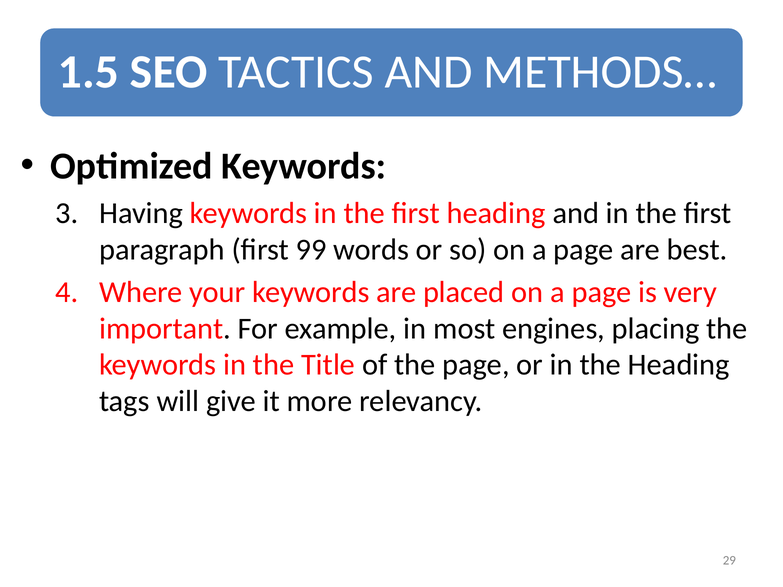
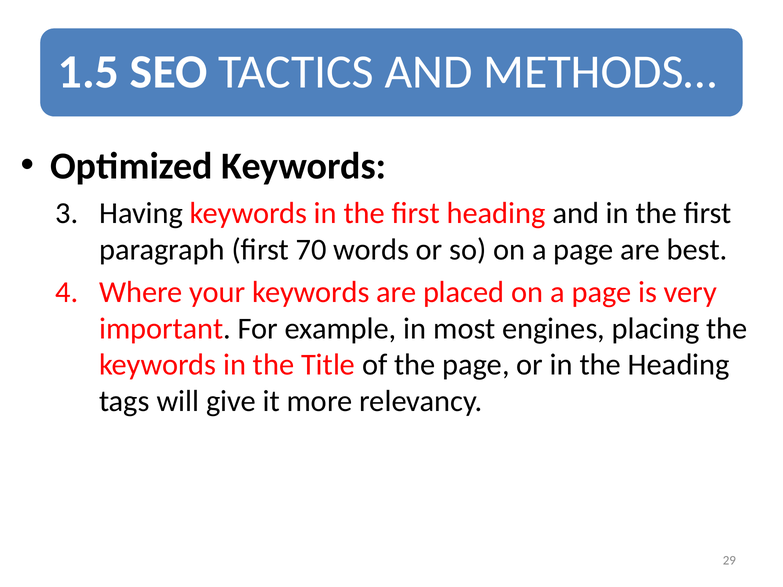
99: 99 -> 70 (311, 250)
